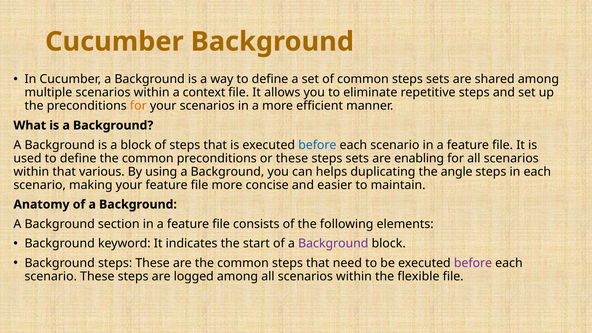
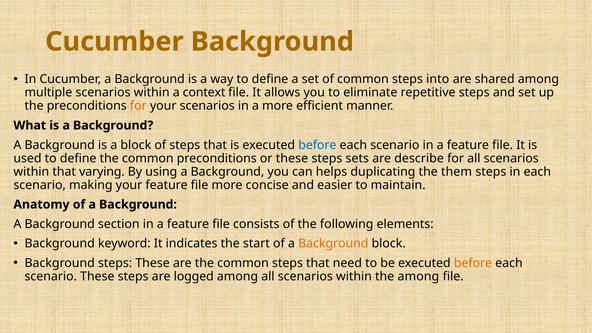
common steps sets: sets -> into (438, 79)
enabling: enabling -> describe (419, 158)
various: various -> varying (102, 172)
angle: angle -> them (457, 172)
Background colour: purple -> orange (333, 243)
before colour: purple -> orange (473, 263)
the flexible: flexible -> among (418, 276)
